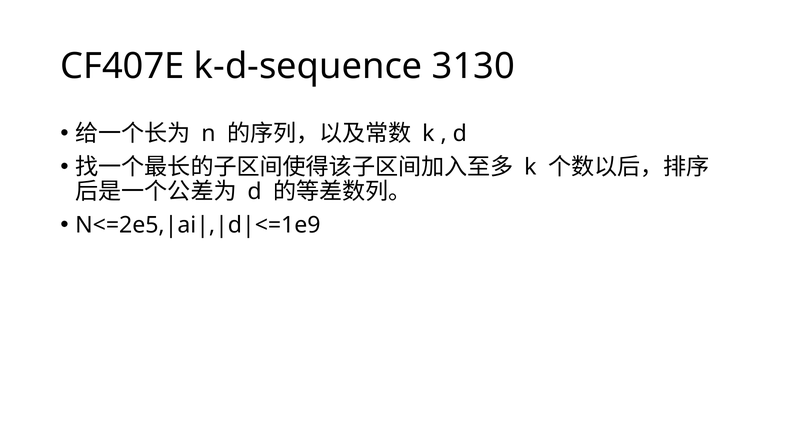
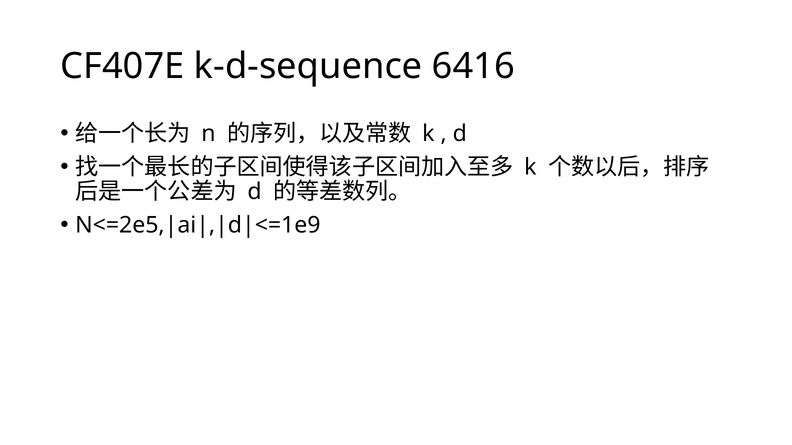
3130: 3130 -> 6416 (473, 67)
